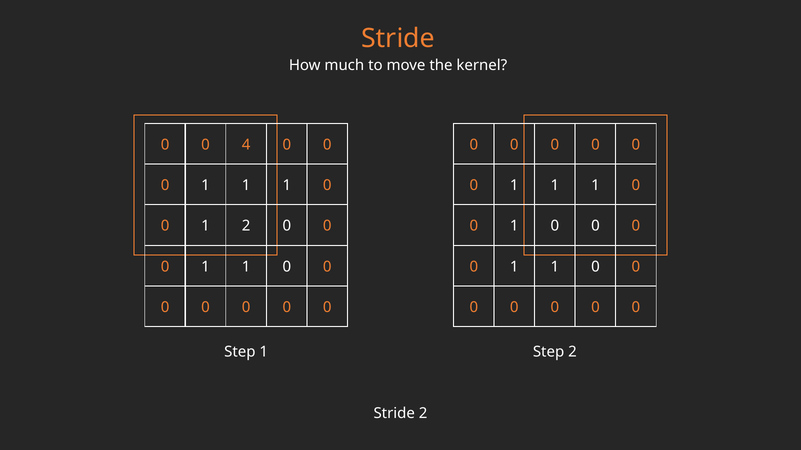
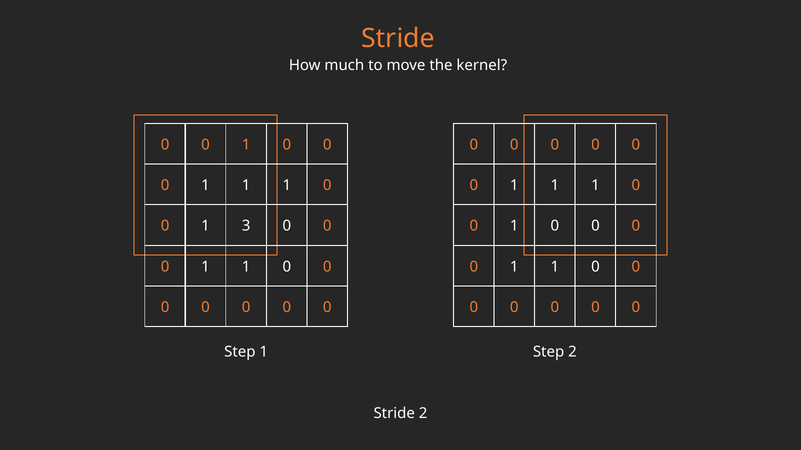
4: 4 -> 1 (246, 145)
1 2: 2 -> 3 (246, 226)
